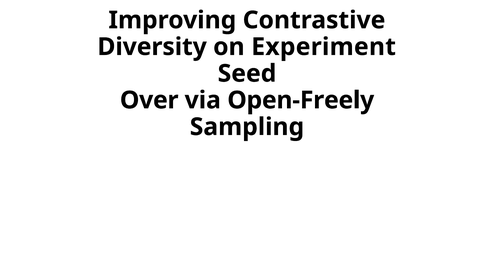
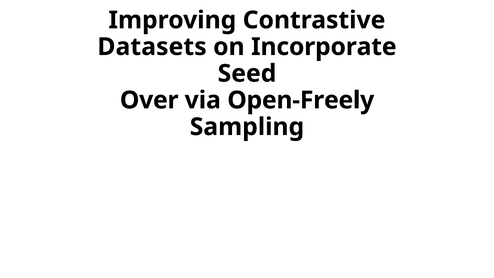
Diversity: Diversity -> Datasets (152, 47)
Experiment: Experiment -> Incorporate (324, 47)
